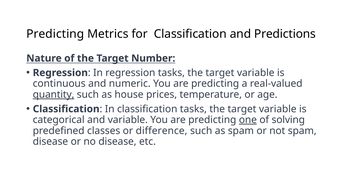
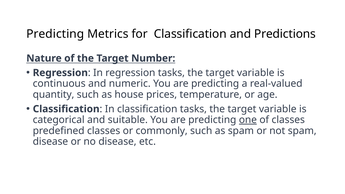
quantity underline: present -> none (54, 95)
and variable: variable -> suitable (128, 120)
of solving: solving -> classes (288, 120)
difference: difference -> commonly (162, 131)
